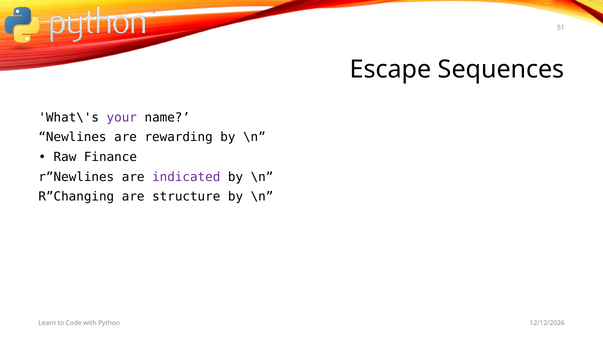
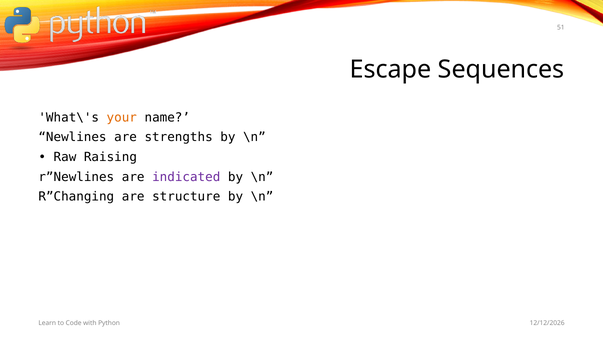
your colour: purple -> orange (122, 118)
rewarding: rewarding -> strengths (179, 137)
Finance: Finance -> Raising (110, 157)
